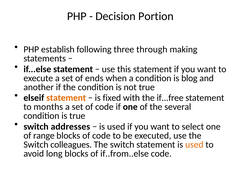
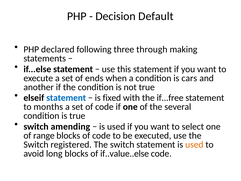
Portion: Portion -> Default (156, 16)
establish: establish -> declared (58, 49)
blog: blog -> cars (189, 78)
statement colour: orange -> blue (66, 98)
addresses: addresses -> amending (70, 126)
colleagues: colleagues -> registered (71, 144)
if..from..else: if..from..else -> if..value..else (125, 153)
